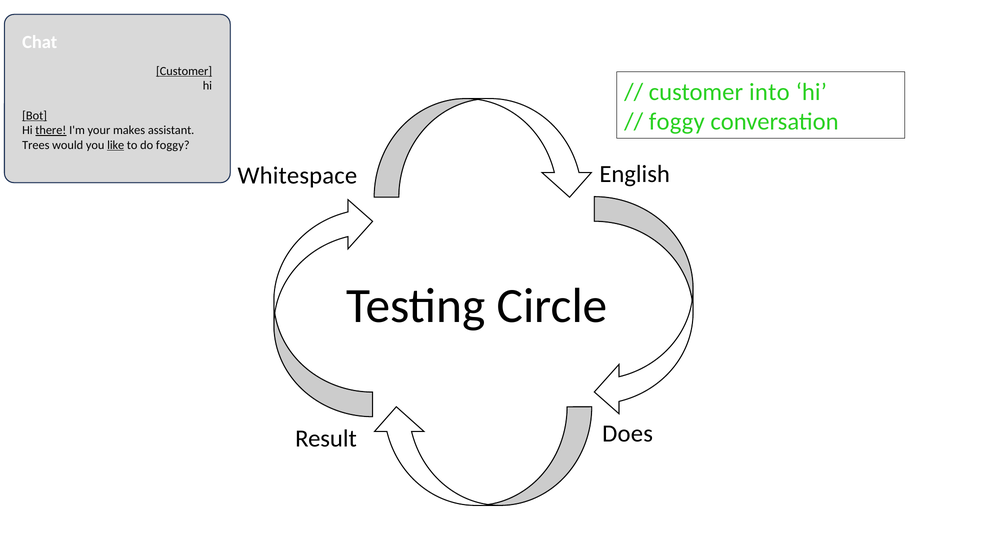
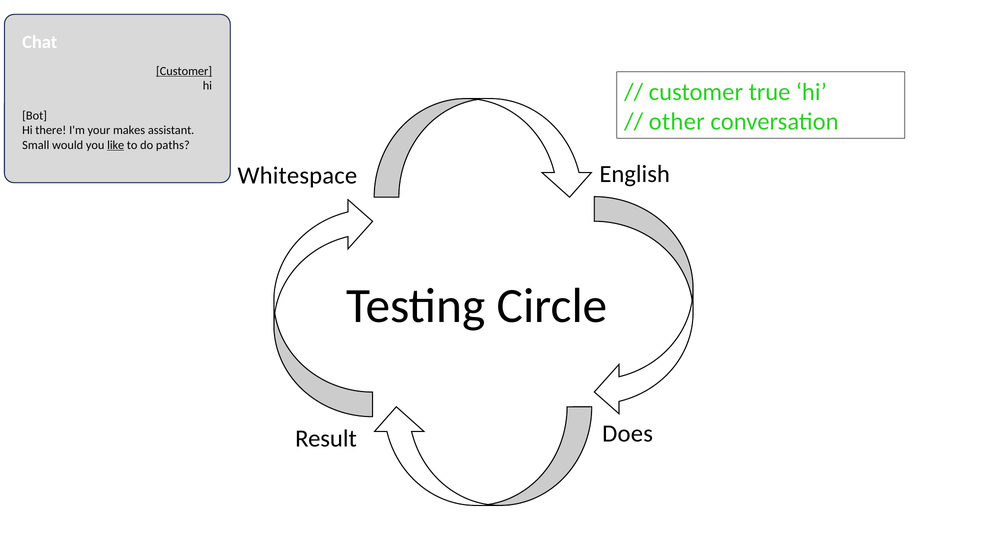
into: into -> true (770, 92)
Bot underline: present -> none (35, 115)
foggy: foggy -> other (677, 122)
there underline: present -> none (51, 130)
Trees: Trees -> Small (36, 145)
do foggy: foggy -> paths (173, 145)
